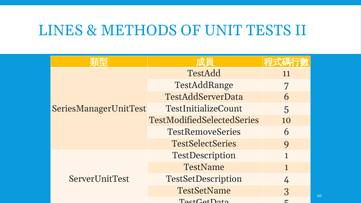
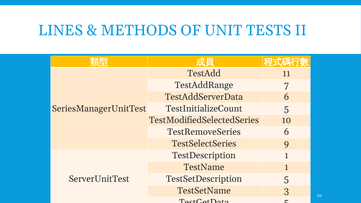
TestSetDescription 4: 4 -> 5 (286, 179)
